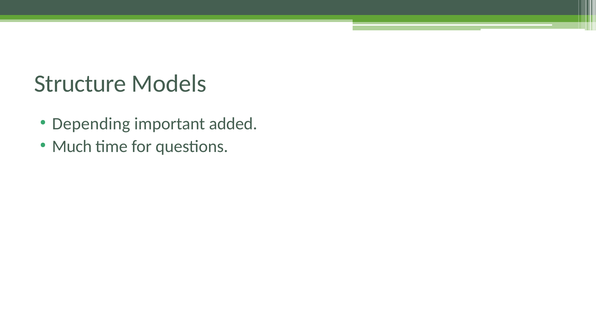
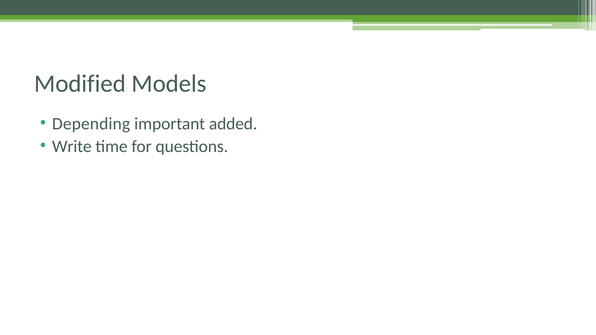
Structure: Structure -> Modified (80, 84)
Much: Much -> Write (72, 147)
